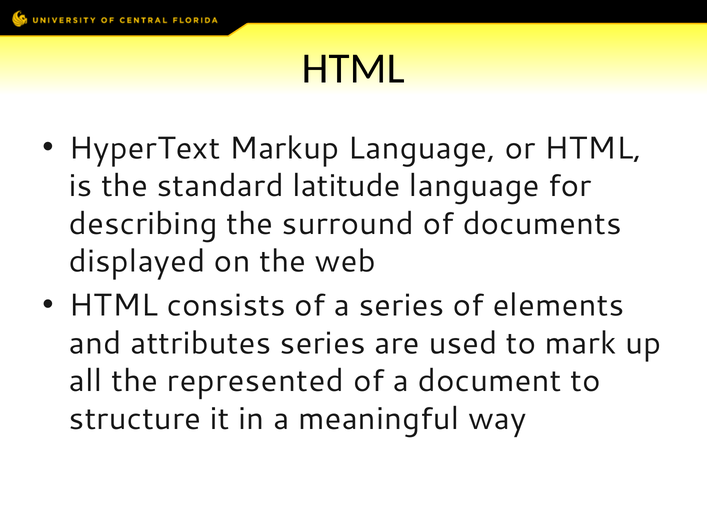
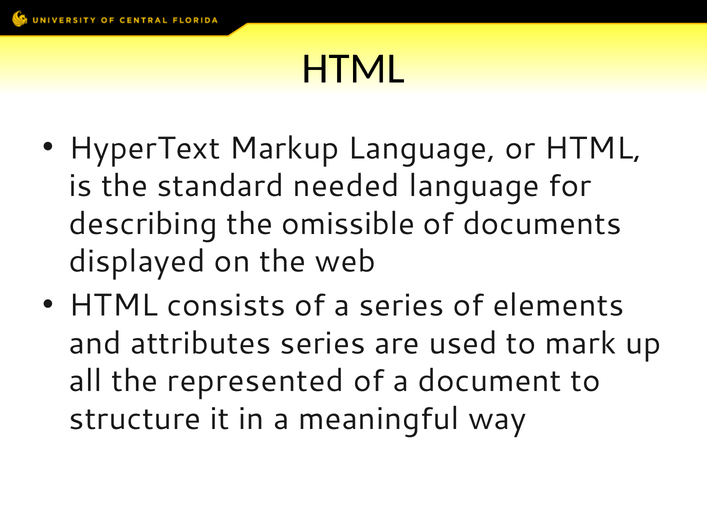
latitude: latitude -> needed (346, 186)
surround: surround -> omissible (348, 224)
